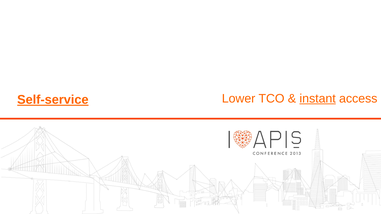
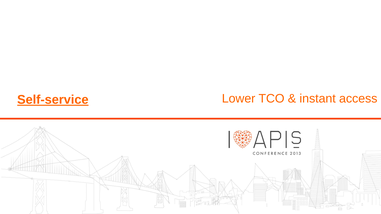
instant underline: present -> none (318, 99)
